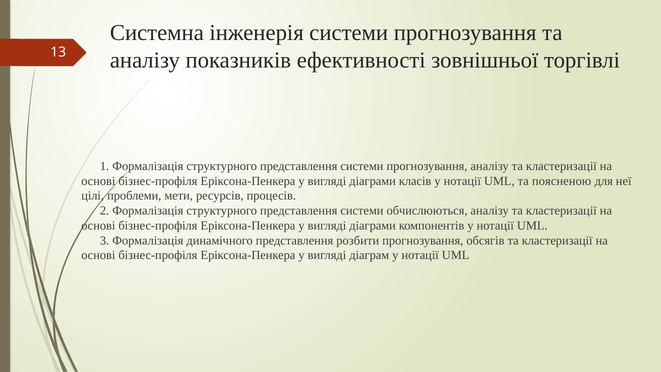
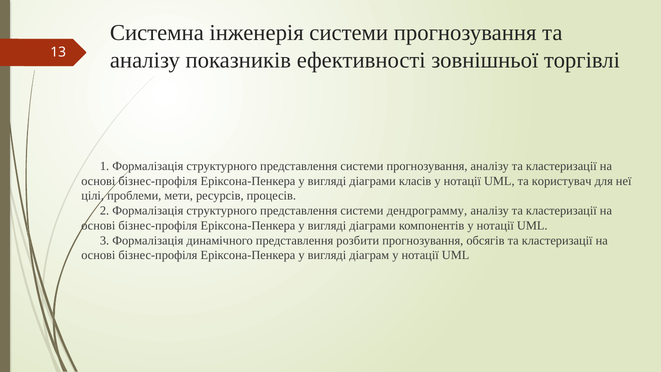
поясненою: поясненою -> користувач (562, 181)
обчислюються: обчислюються -> дендрограмму (427, 211)
